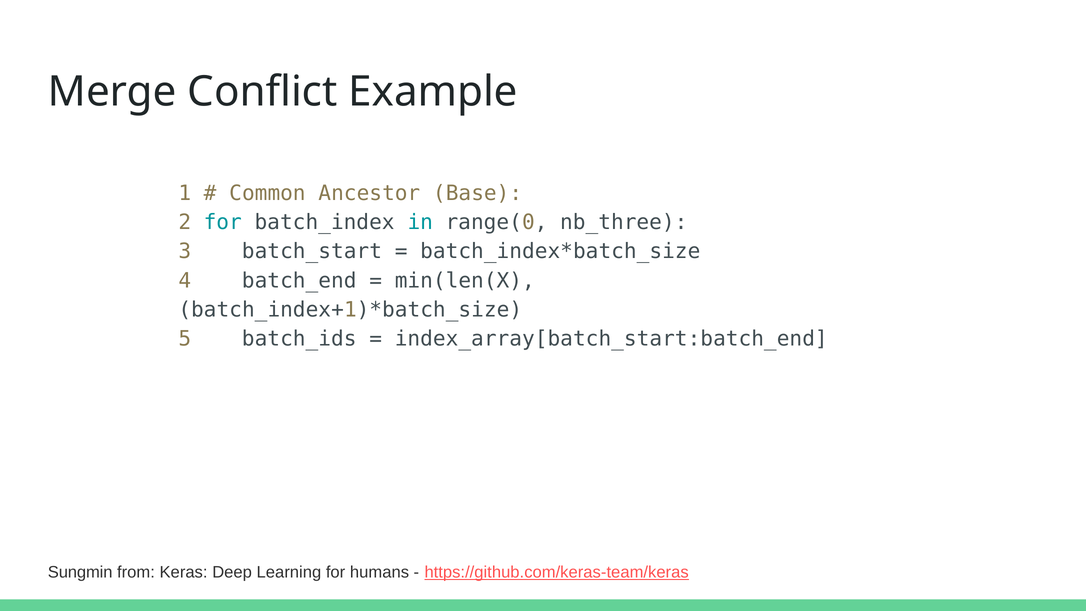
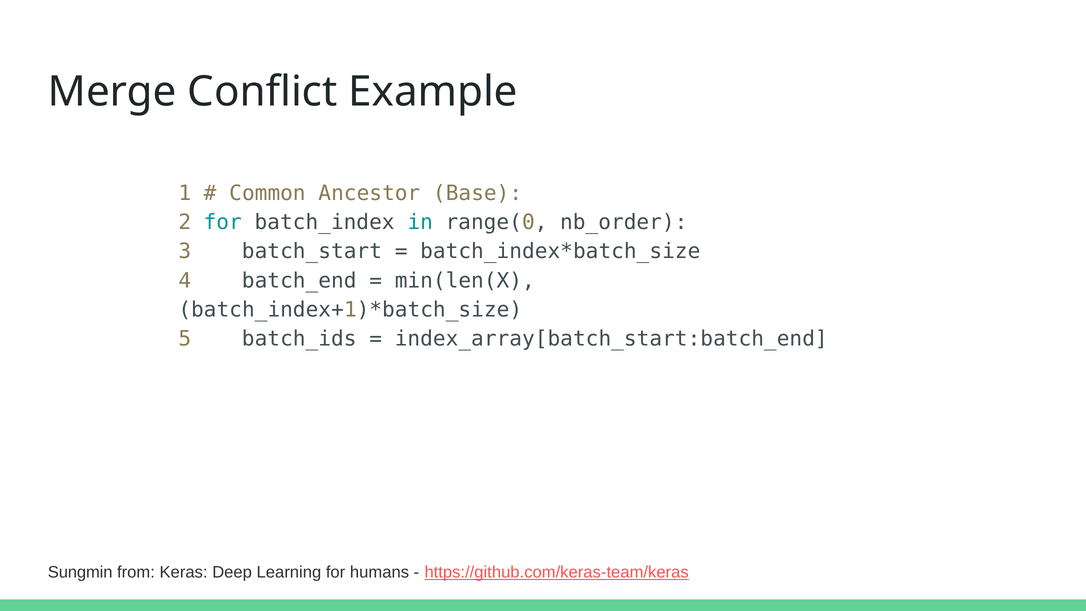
nb_three: nb_three -> nb_order (624, 222)
